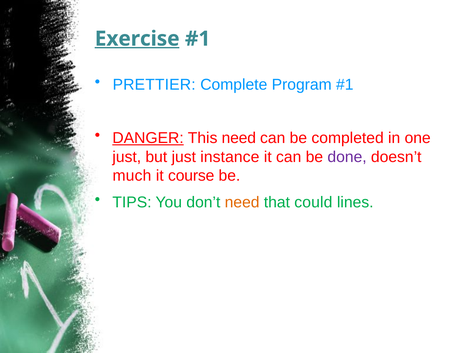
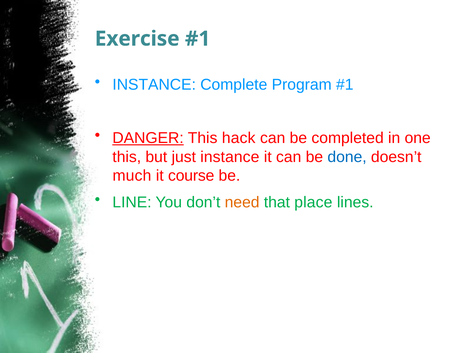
Exercise underline: present -> none (137, 39)
PRETTIER: PRETTIER -> INSTANCE (154, 85)
This need: need -> hack (239, 138)
just: just -> this (127, 157)
done colour: purple -> blue (347, 157)
TIPS: TIPS -> LINE (132, 202)
could: could -> place (313, 202)
